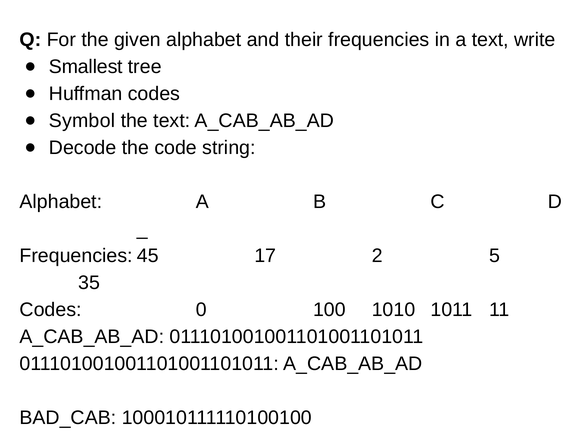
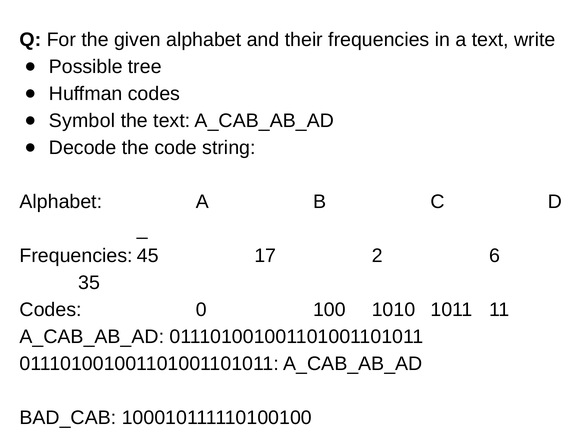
Smallest: Smallest -> Possible (86, 67)
5: 5 -> 6 (495, 256)
